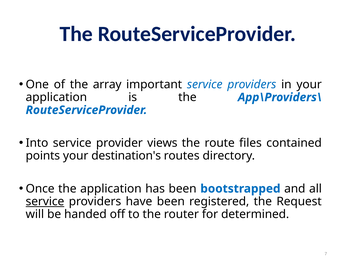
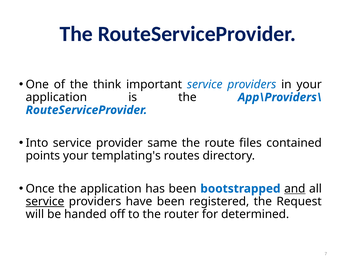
array: array -> think (107, 85)
views: views -> same (162, 143)
destination's: destination's -> templating's (126, 156)
and underline: none -> present (295, 189)
